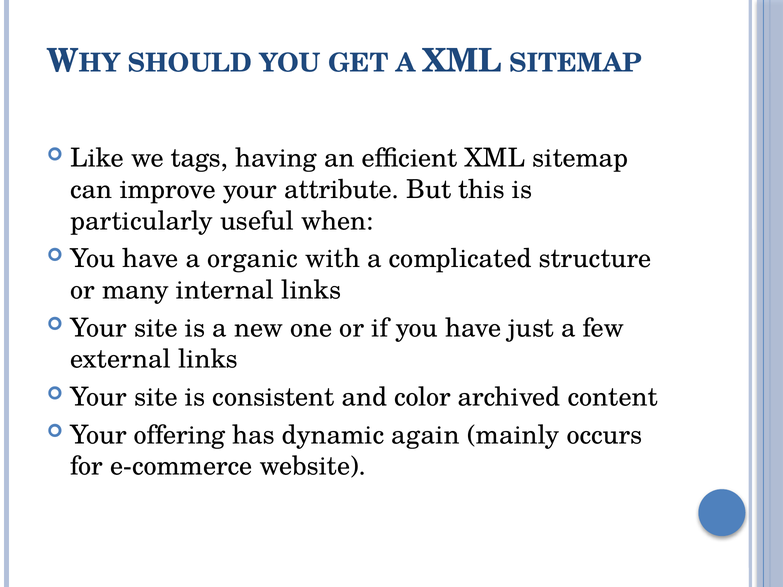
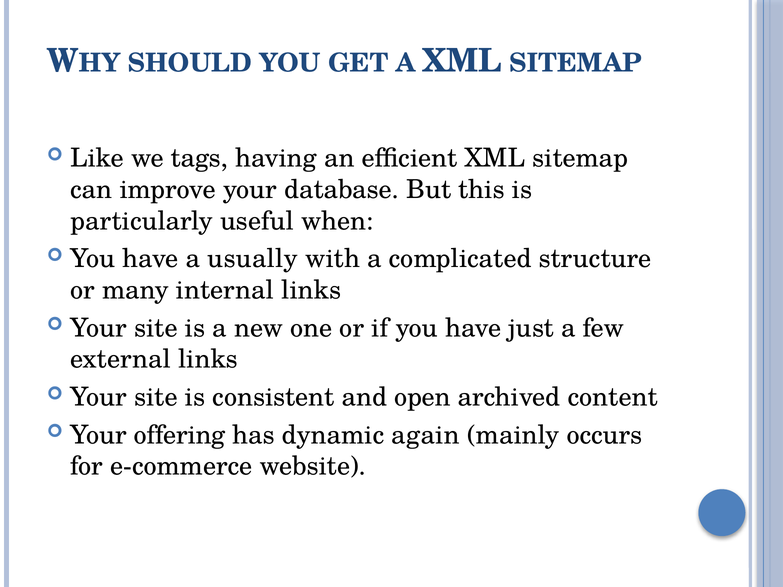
attribute: attribute -> database (342, 190)
organic: organic -> usually (253, 259)
color: color -> open (423, 397)
